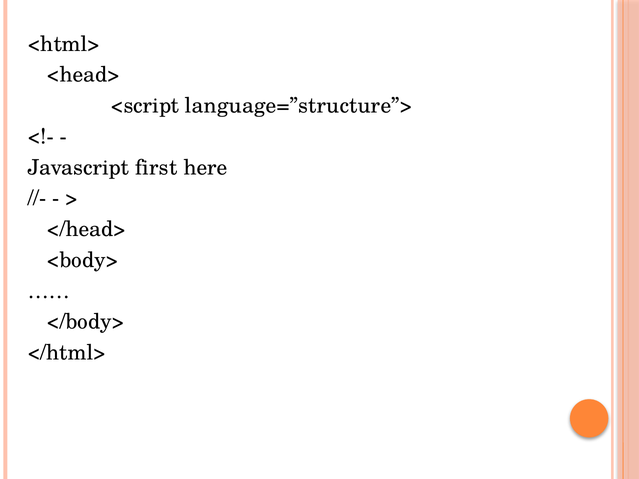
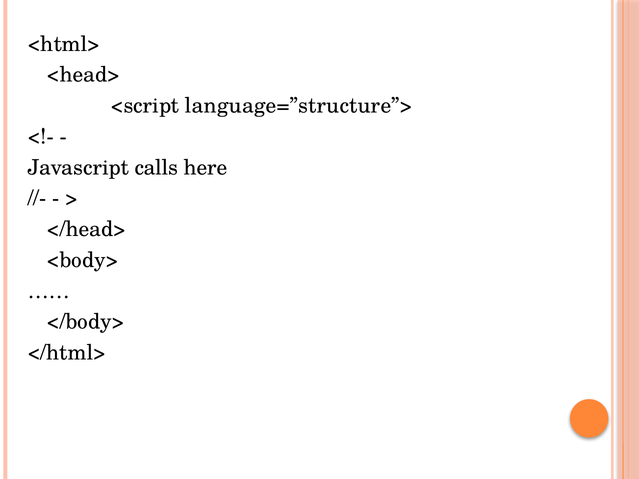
first: first -> calls (156, 168)
